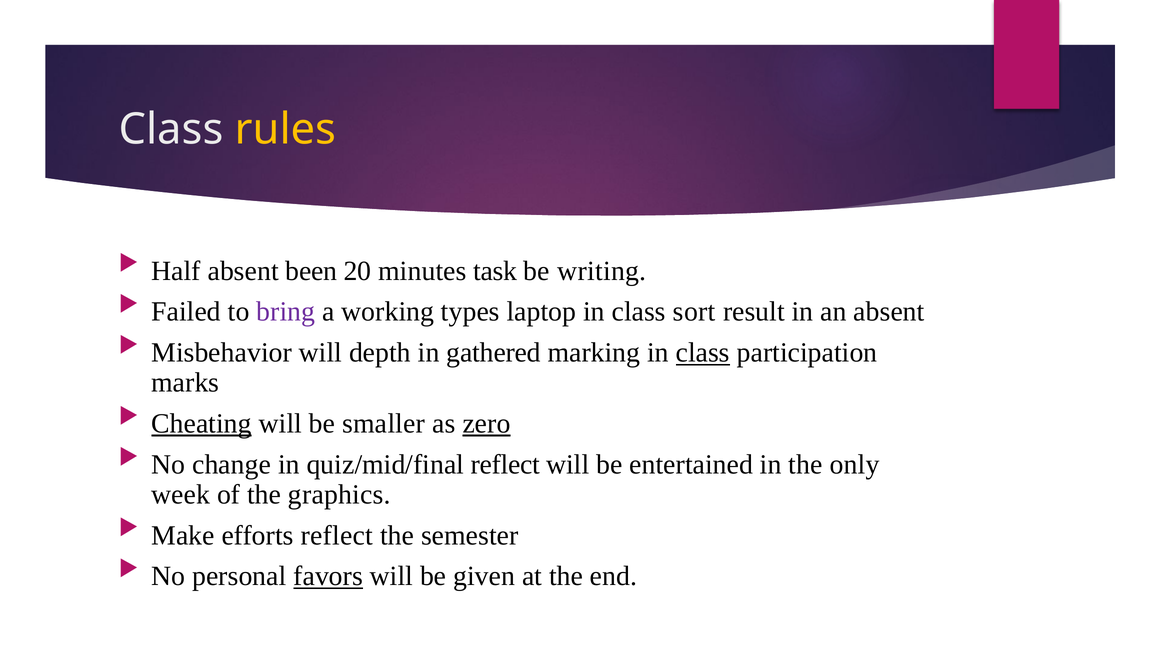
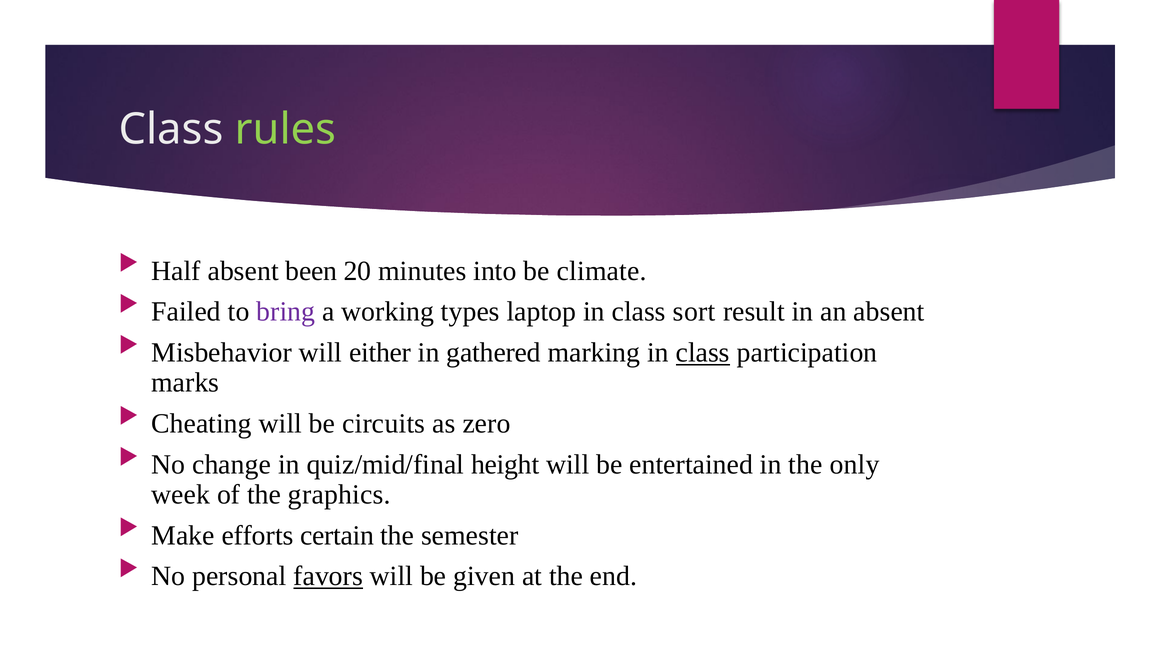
rules colour: yellow -> light green (285, 129)
task: task -> into (495, 271)
writing: writing -> climate (602, 271)
depth: depth -> either (380, 353)
Cheating underline: present -> none (202, 424)
smaller: smaller -> circuits (384, 424)
zero underline: present -> none (486, 424)
quiz/mid/final reflect: reflect -> height (505, 465)
efforts reflect: reflect -> certain (337, 535)
